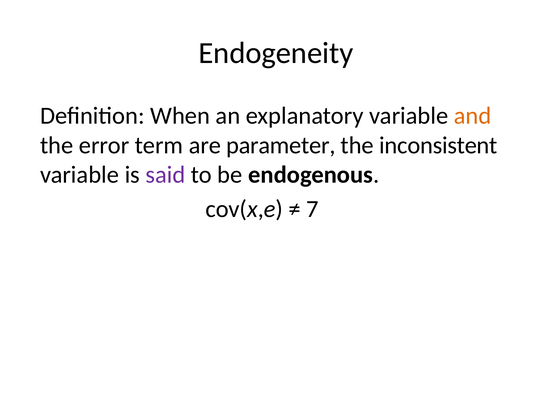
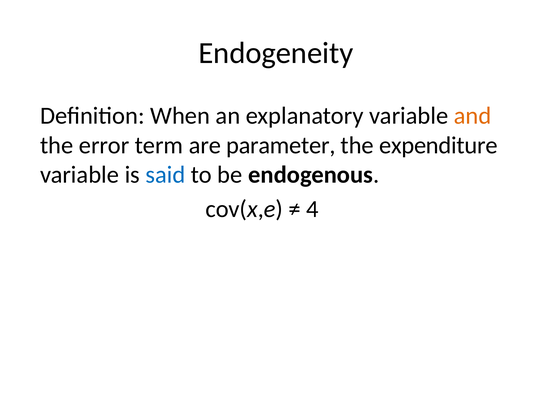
inconsistent: inconsistent -> expenditure (438, 145)
said colour: purple -> blue (165, 175)
7: 7 -> 4 (312, 209)
